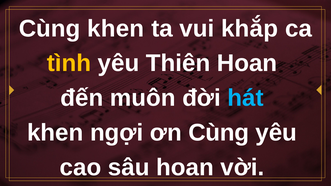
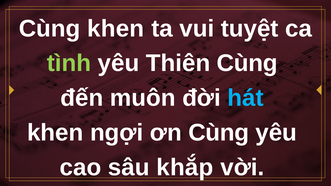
khắp: khắp -> tuyệt (250, 29)
tình colour: yellow -> light green (69, 63)
Thiên Hoan: Hoan -> Cùng (247, 63)
sâu hoan: hoan -> khắp (185, 168)
